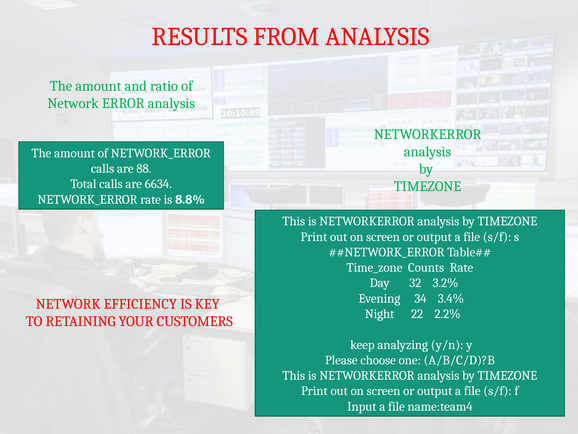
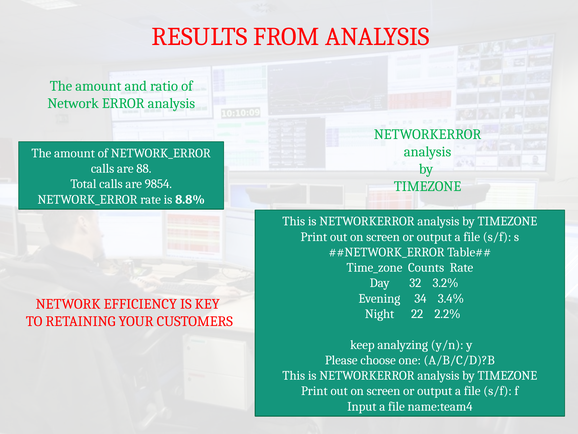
6634: 6634 -> 9854 (158, 184)
